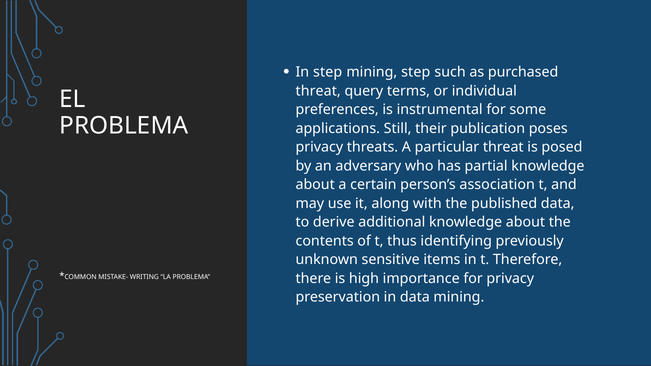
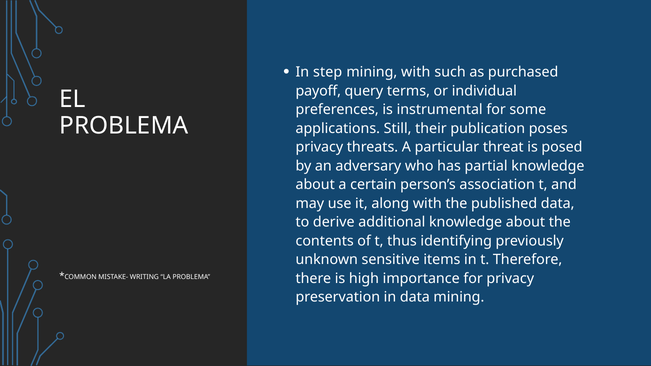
mining step: step -> with (416, 72)
threat: threat -> payoff (318, 91)
